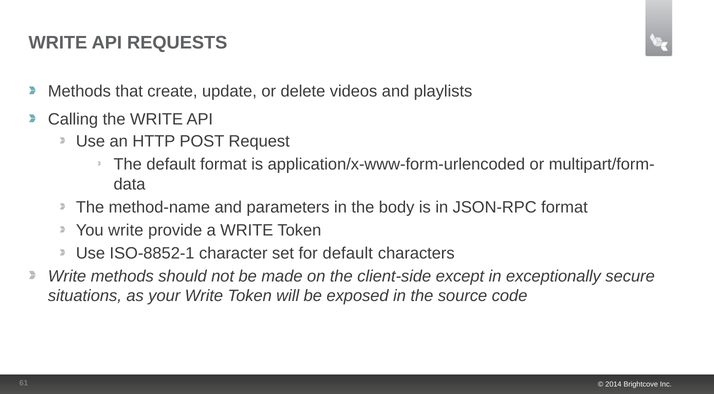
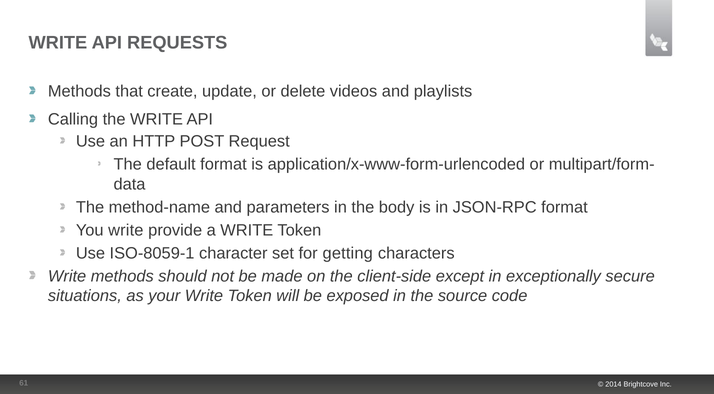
ISO-8852-1: ISO-8852-1 -> ISO-8059-1 (152, 253)
for default: default -> getting (348, 253)
